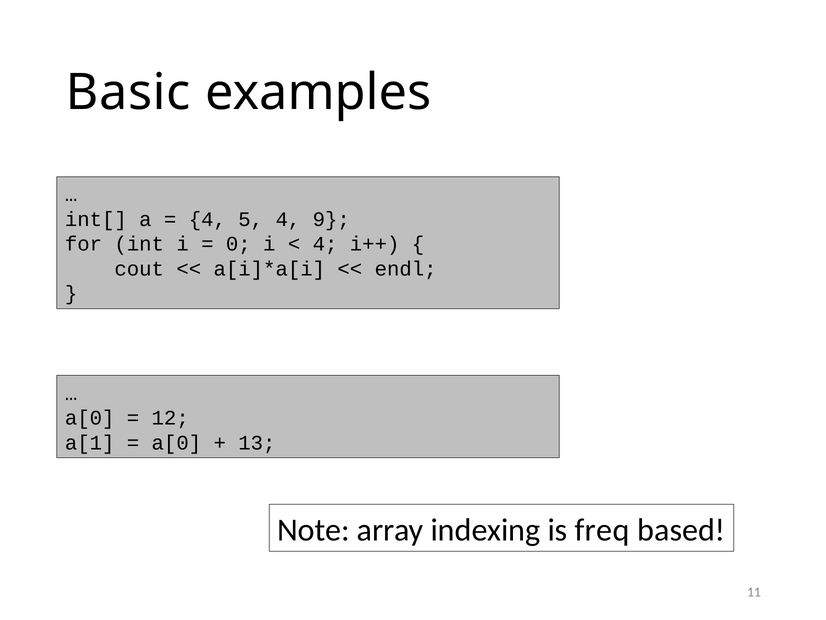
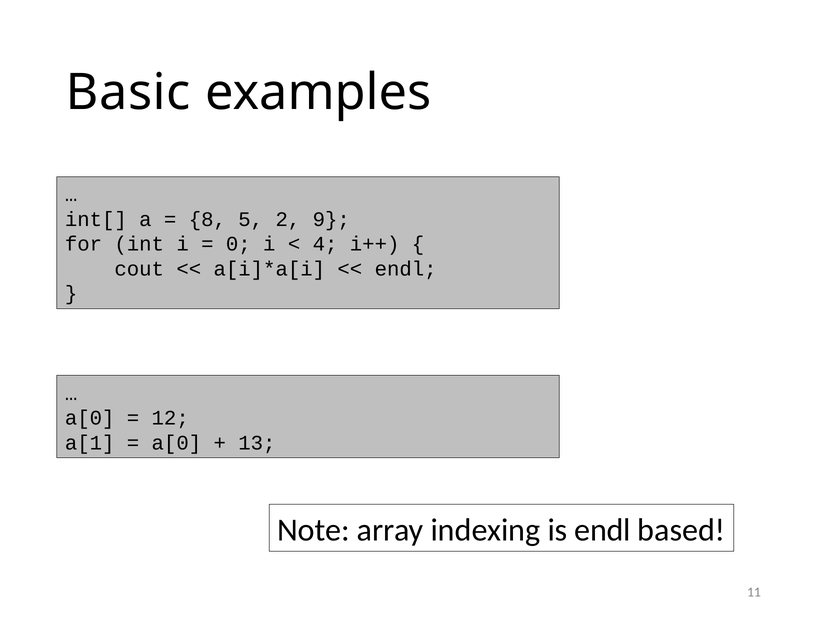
4: 4 -> 8 (207, 219)
5 4: 4 -> 2 (288, 219)
is freq: freq -> endl (603, 530)
